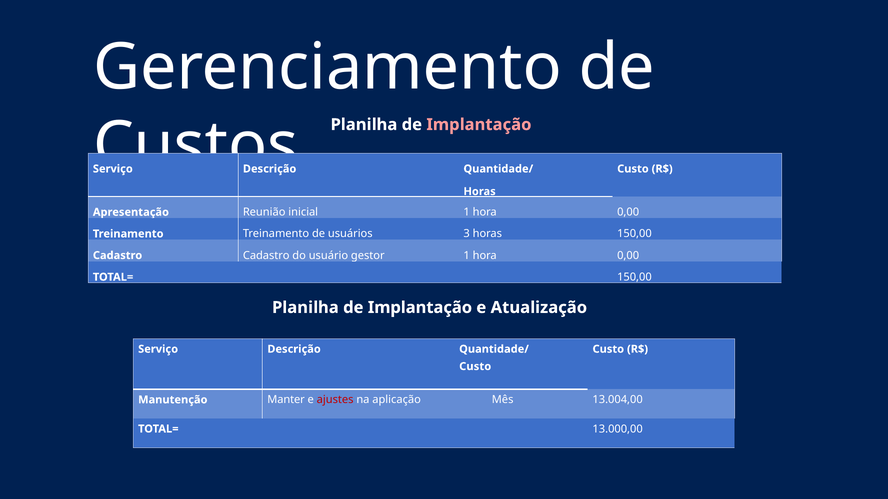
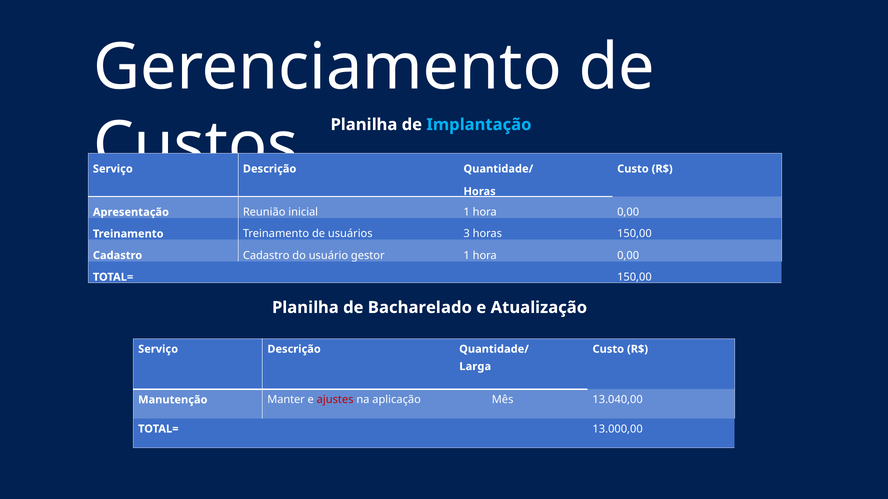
Implantação colour: pink -> light blue (479, 125)
Implantação: Implantação -> Bacharelado (420, 308)
Custo: Custo -> Larga (475, 367)
13.004,00: 13.004,00 -> 13.040,00 (618, 400)
